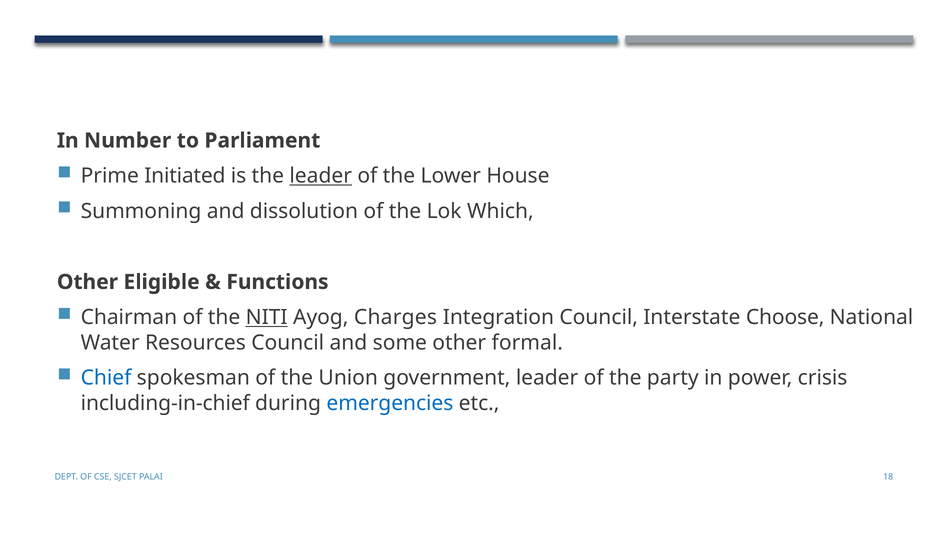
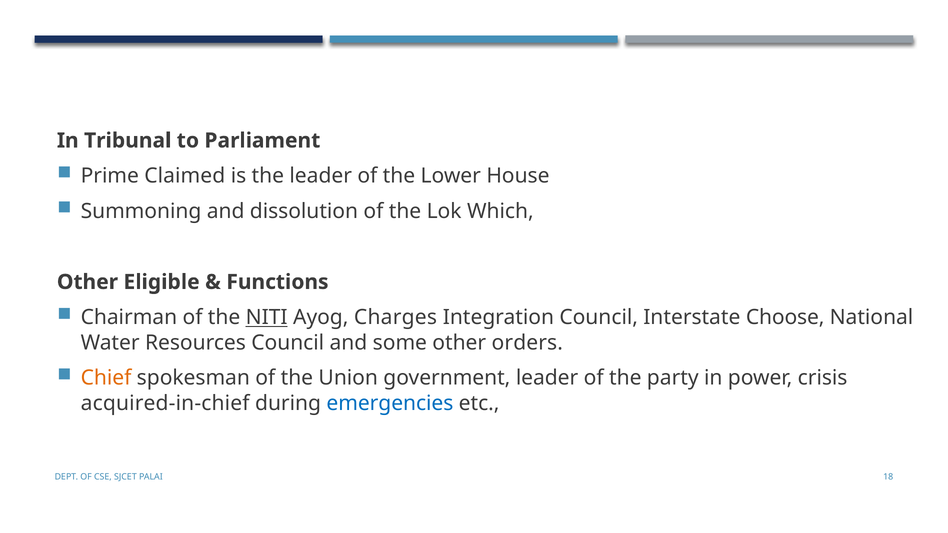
Number: Number -> Tribunal (128, 141)
Initiated: Initiated -> Claimed (185, 176)
leader underline: present -> none (321, 176)
formal: formal -> orders (527, 343)
Chief colour: blue -> orange (106, 378)
including-in-chief: including-in-chief -> acquired-in-chief (165, 403)
